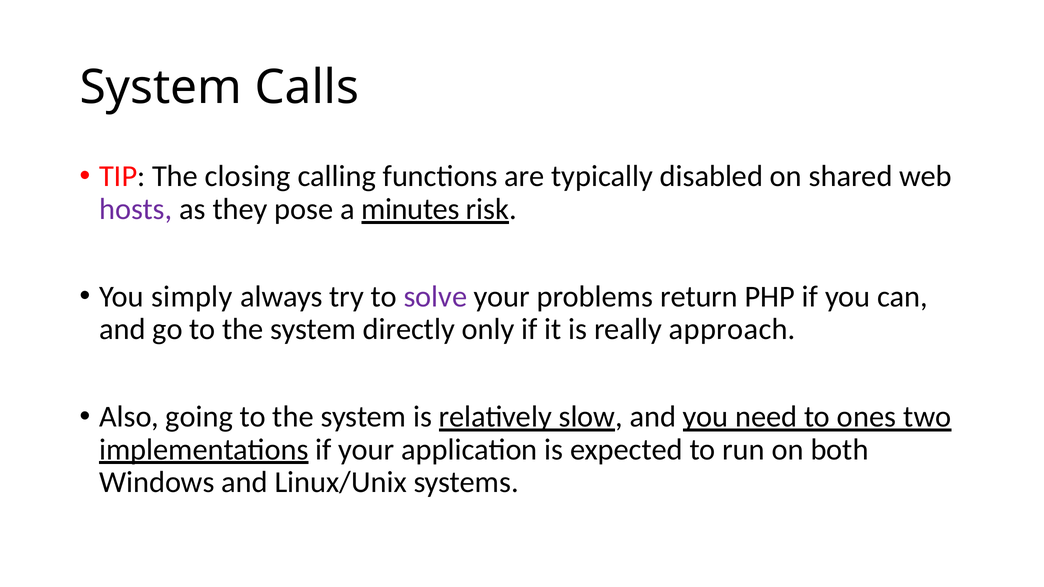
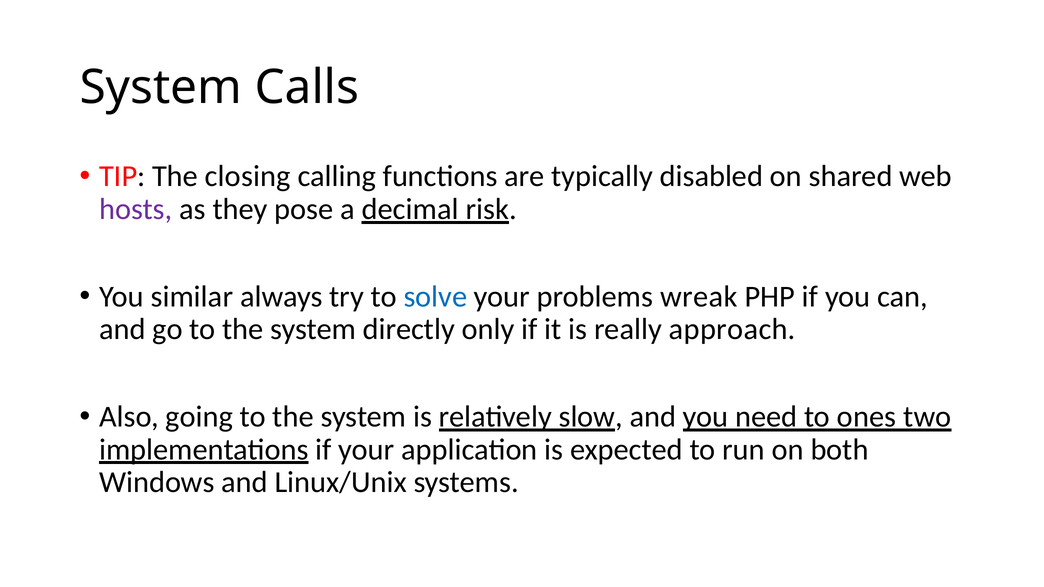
minutes: minutes -> decimal (410, 209)
simply: simply -> similar (192, 297)
solve colour: purple -> blue (435, 297)
return: return -> wreak (699, 297)
